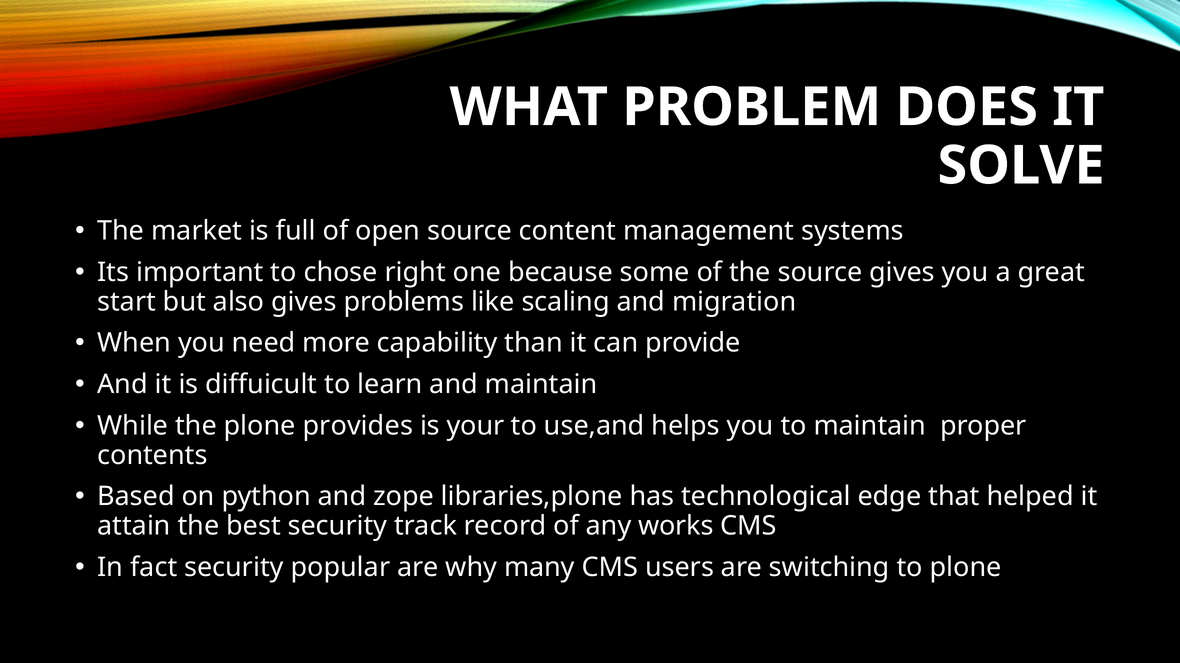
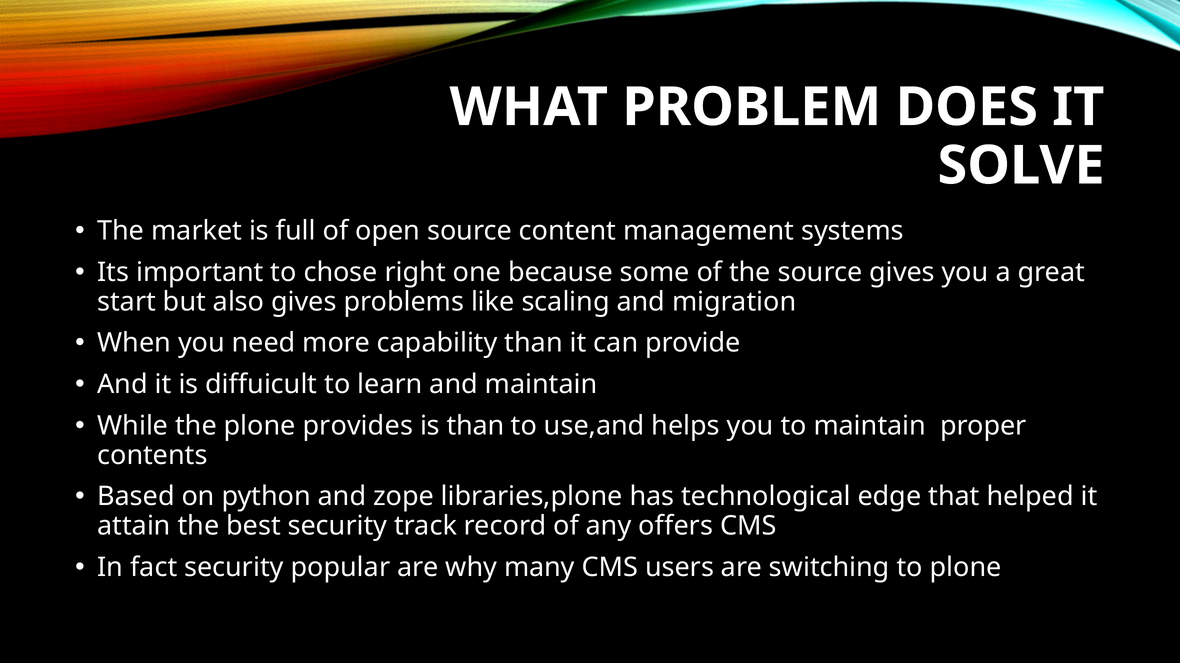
is your: your -> than (476, 426)
works: works -> offers (676, 526)
